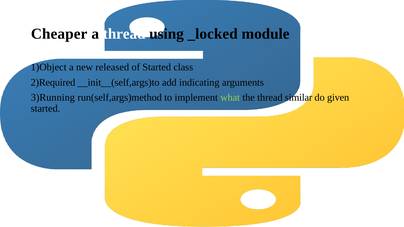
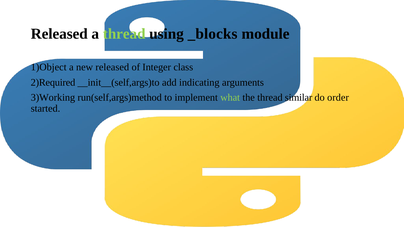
Cheaper: Cheaper -> Released (59, 34)
thread colour: white -> light green (124, 34)
_locked: _locked -> _blocks (213, 34)
of Started: Started -> Integer (157, 67)
3)Running: 3)Running -> 3)Working (53, 98)
given: given -> order (338, 98)
